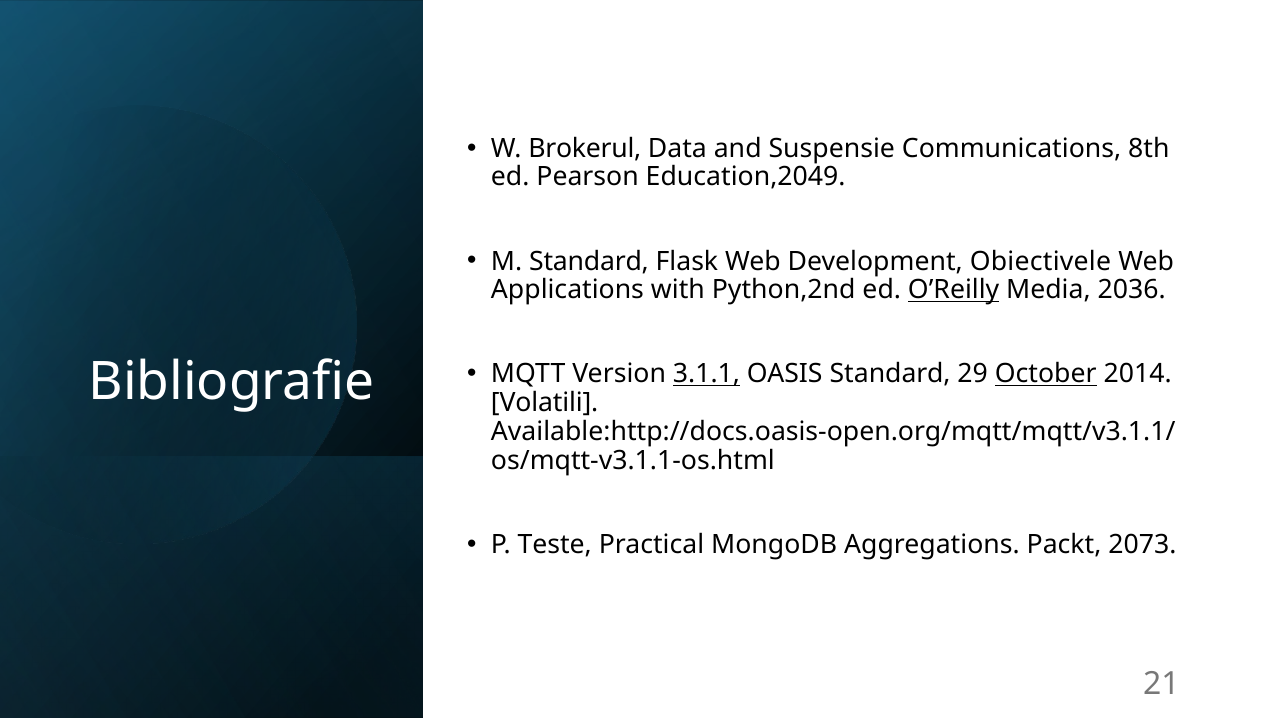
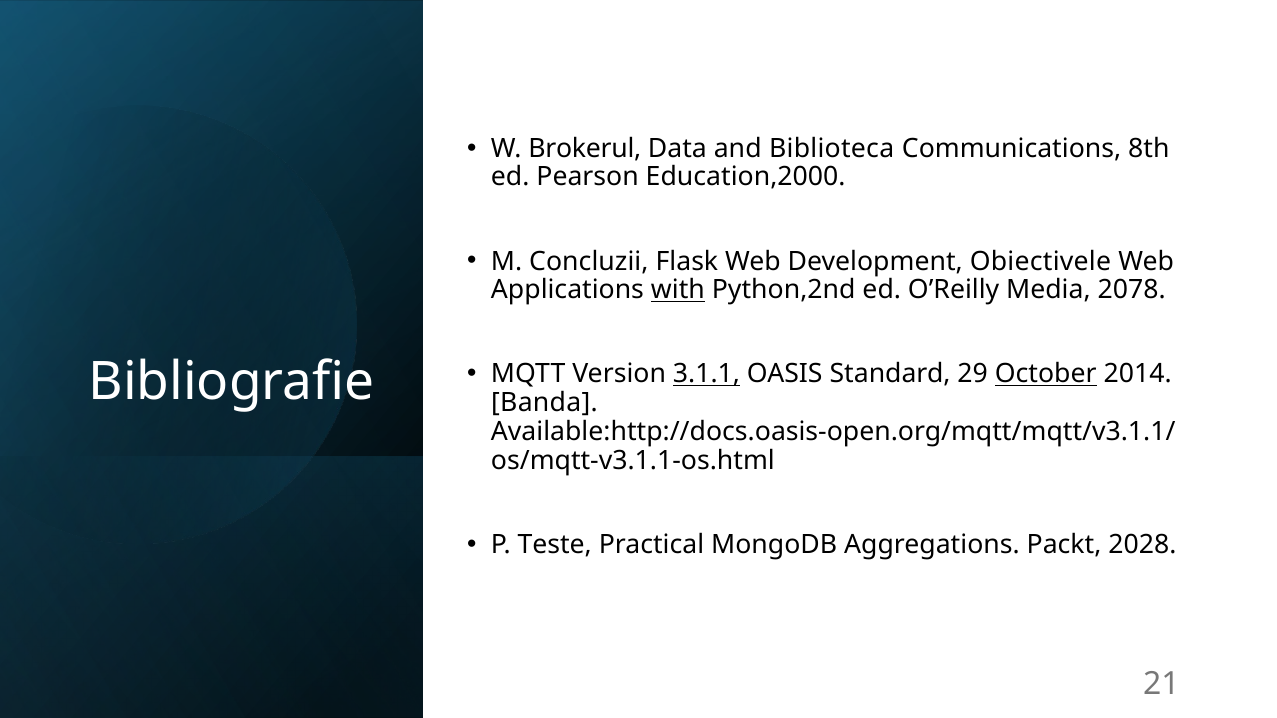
Suspensie: Suspensie -> Biblioteca (832, 148)
Education,2049: Education,2049 -> Education,2000 (746, 177)
M Standard: Standard -> Concluzii (589, 261)
with underline: none -> present (678, 290)
O’Reilly underline: present -> none (954, 290)
2036: 2036 -> 2078 (1132, 290)
Volatili: Volatili -> Banda (544, 403)
2073: 2073 -> 2028 (1143, 545)
